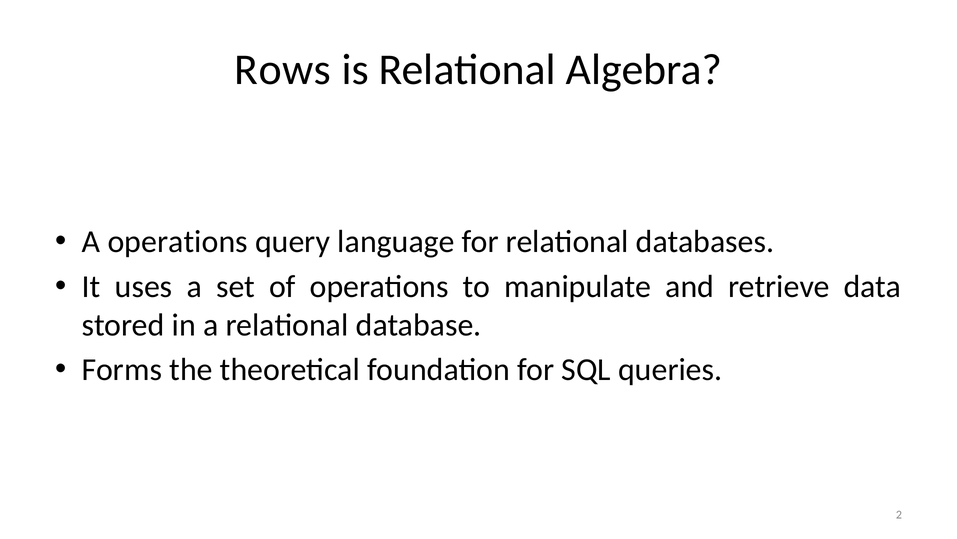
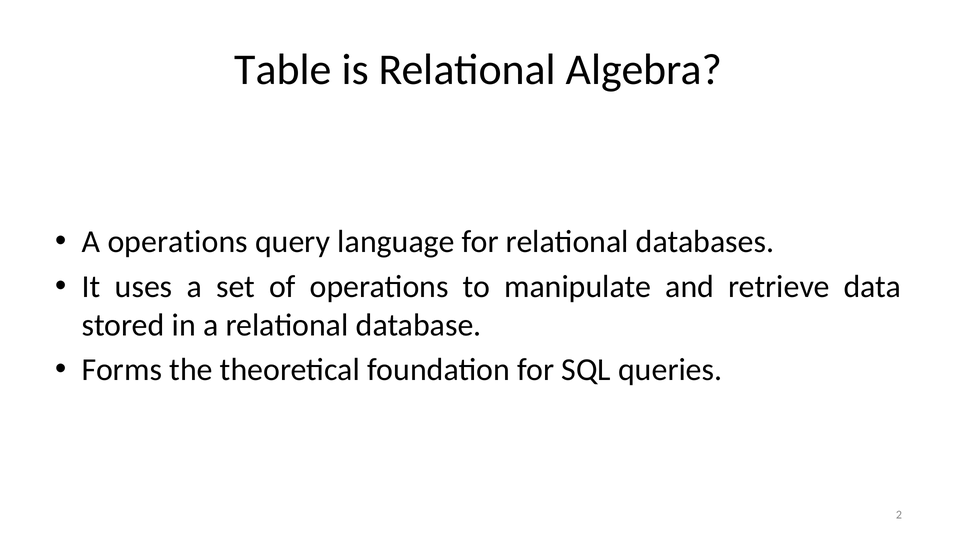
Rows: Rows -> Table (283, 69)
